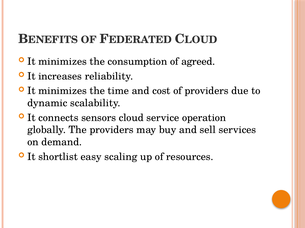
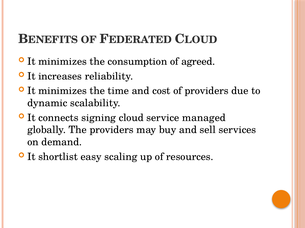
sensors: sensors -> signing (99, 118)
operation: operation -> managed (204, 118)
